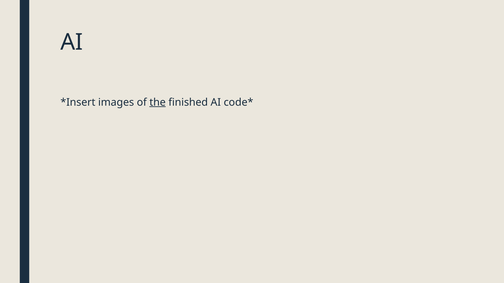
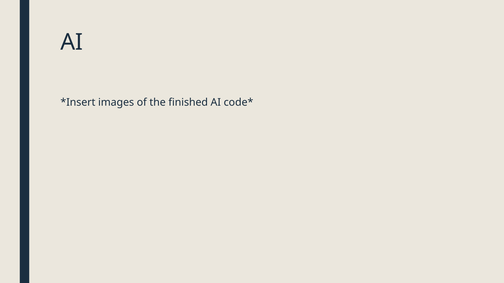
the underline: present -> none (158, 102)
